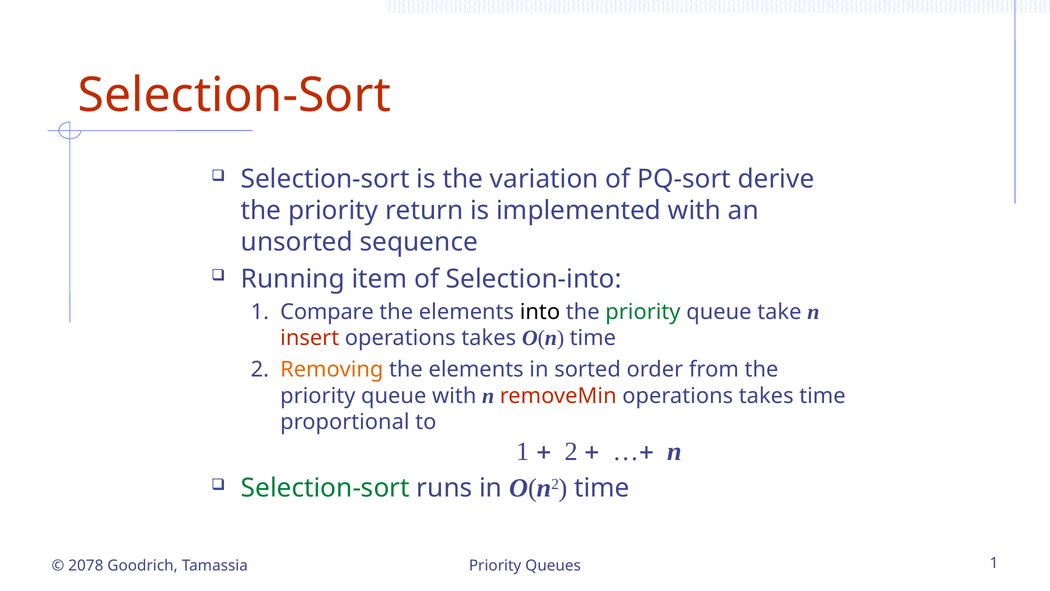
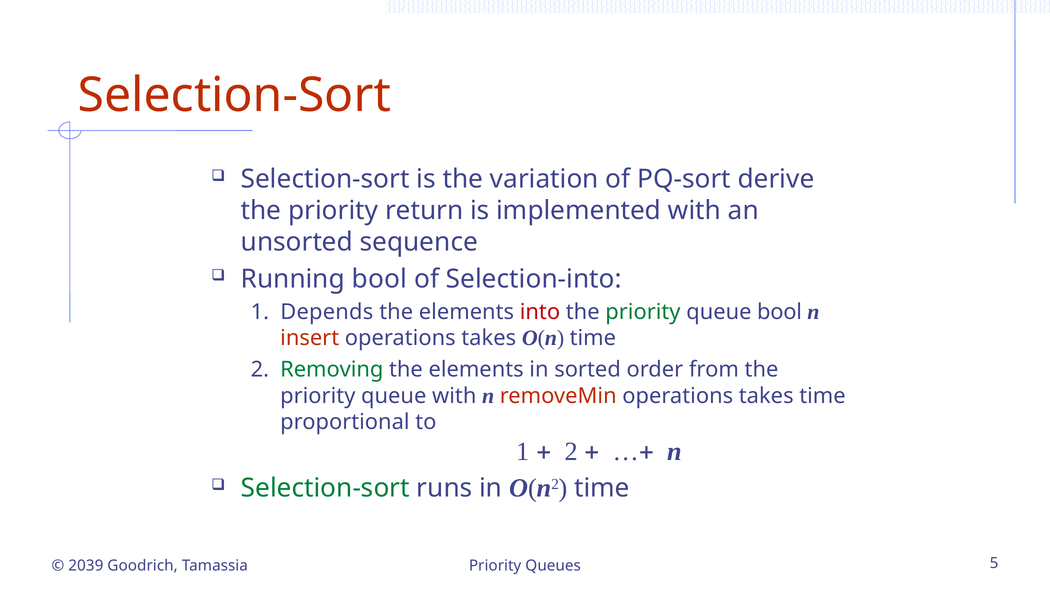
Running item: item -> bool (379, 279)
Compare: Compare -> Depends (327, 312)
into colour: black -> red (540, 312)
queue take: take -> bool (780, 312)
Removing colour: orange -> green (332, 369)
2078: 2078 -> 2039 (86, 565)
Queues 1: 1 -> 5 (994, 563)
